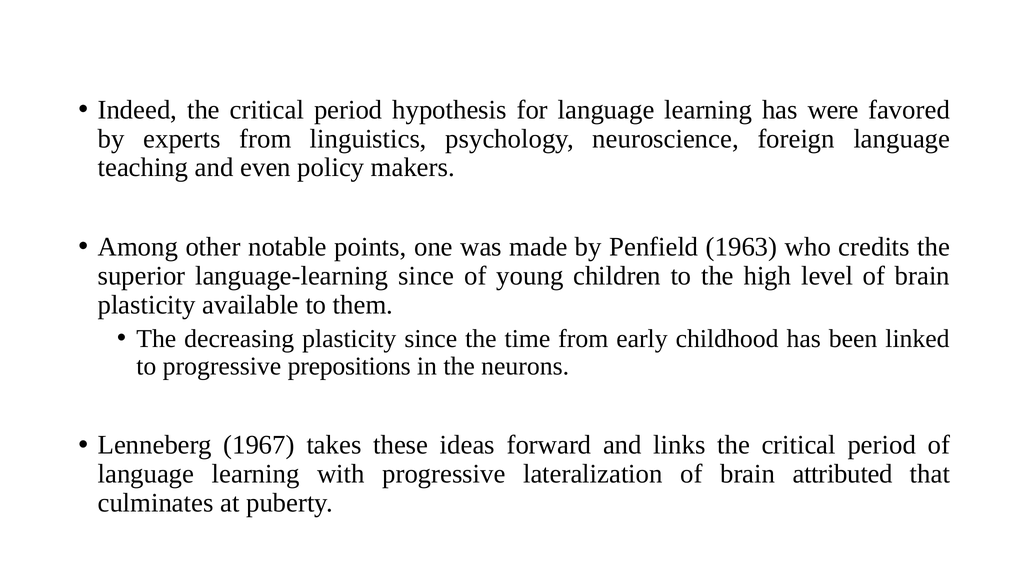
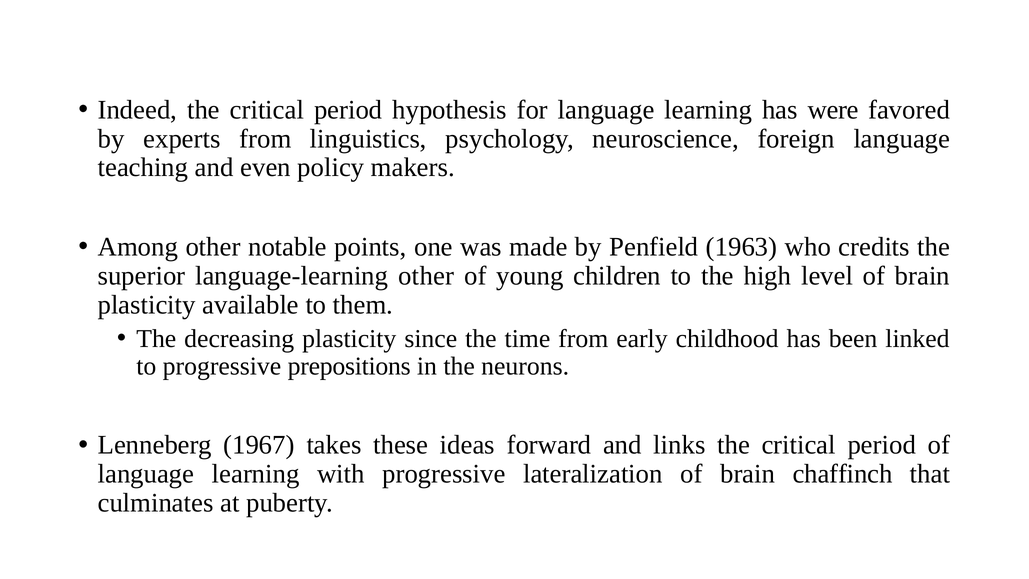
language-learning since: since -> other (426, 276)
attributed: attributed -> chaffinch (843, 474)
